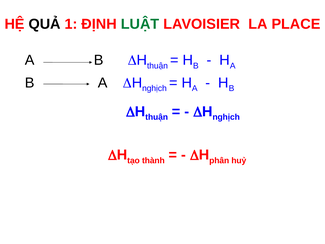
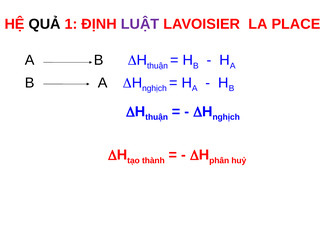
LUẬT colour: green -> purple (140, 24)
